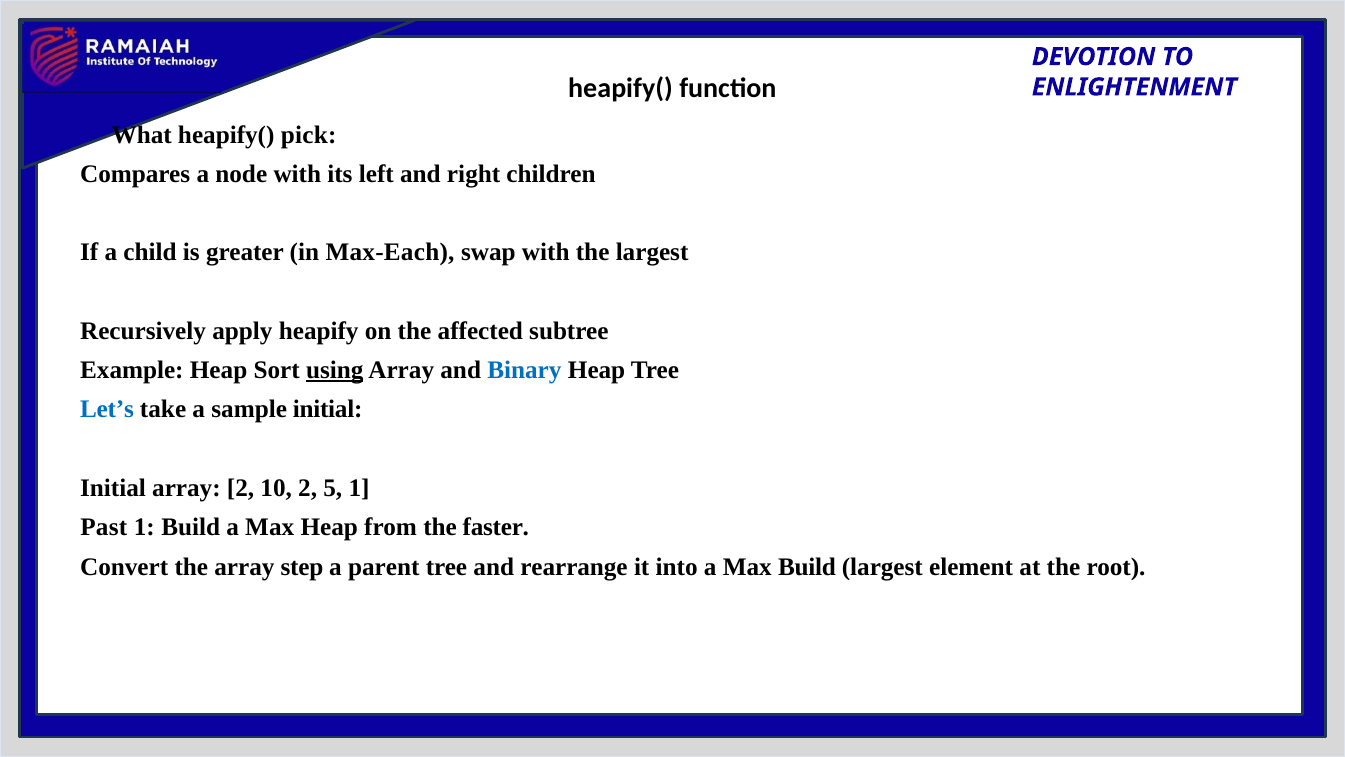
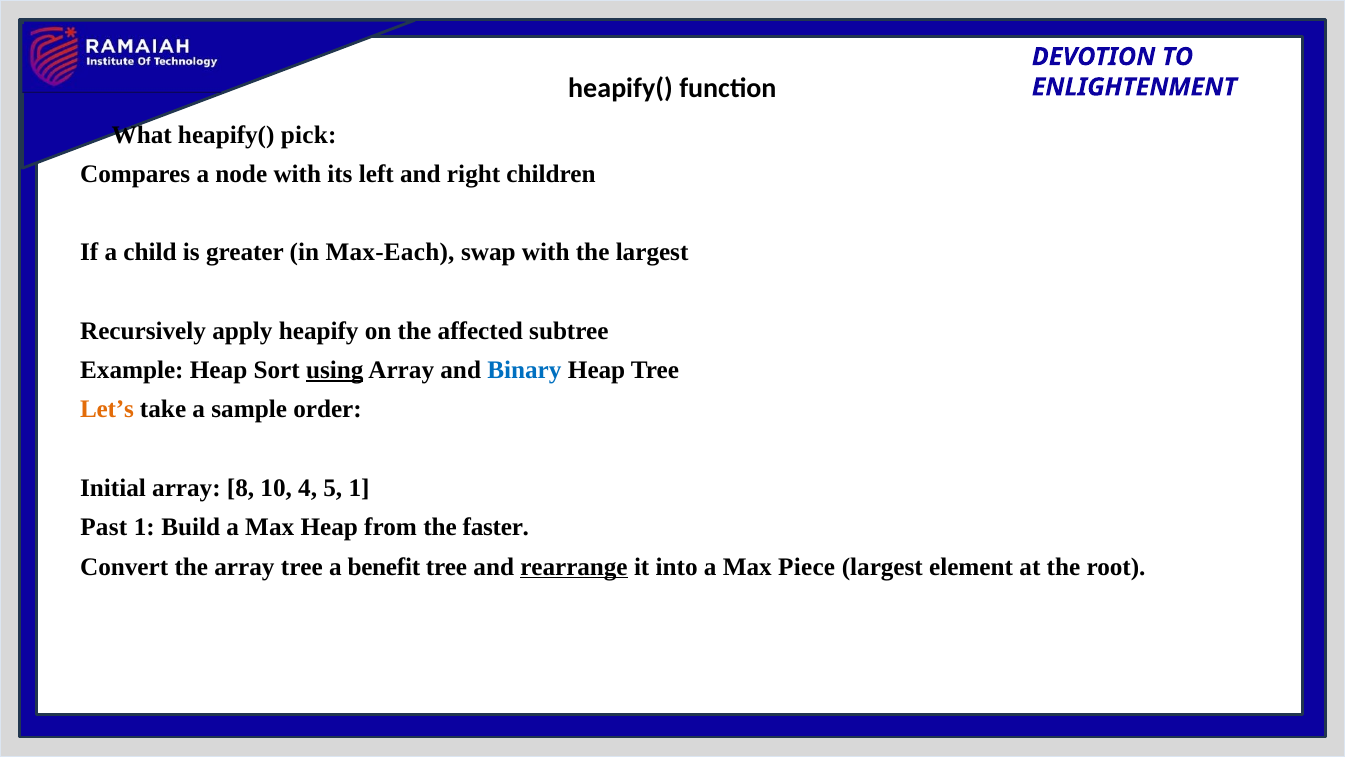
Let’s colour: blue -> orange (107, 409)
sample initial: initial -> order (328, 409)
array 2: 2 -> 8 (241, 488)
10 2: 2 -> 4 (308, 488)
array step: step -> tree (302, 566)
parent: parent -> benefit (384, 566)
rearrange underline: none -> present (574, 566)
Max Build: Build -> Piece (807, 566)
